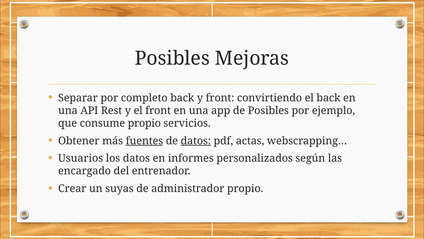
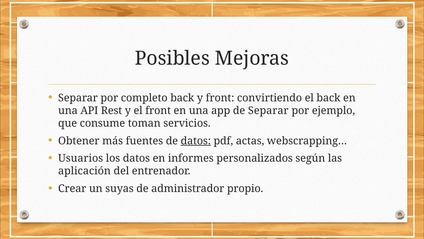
de Posibles: Posibles -> Separar (268, 110)
consume propio: propio -> toman (144, 123)
fuentes underline: present -> none (144, 141)
encargado: encargado -> aplicación (84, 171)
